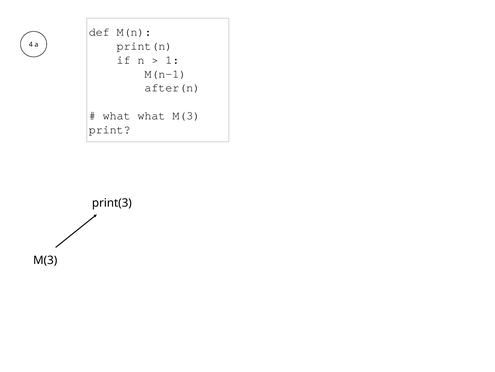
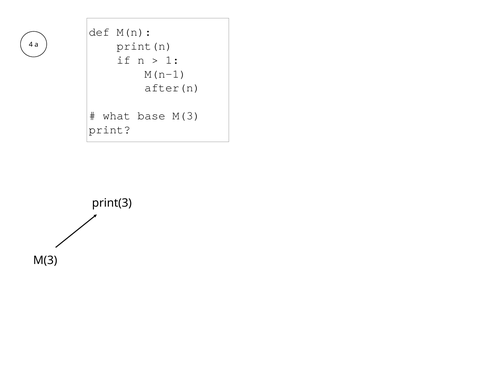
what what: what -> base (151, 115)
